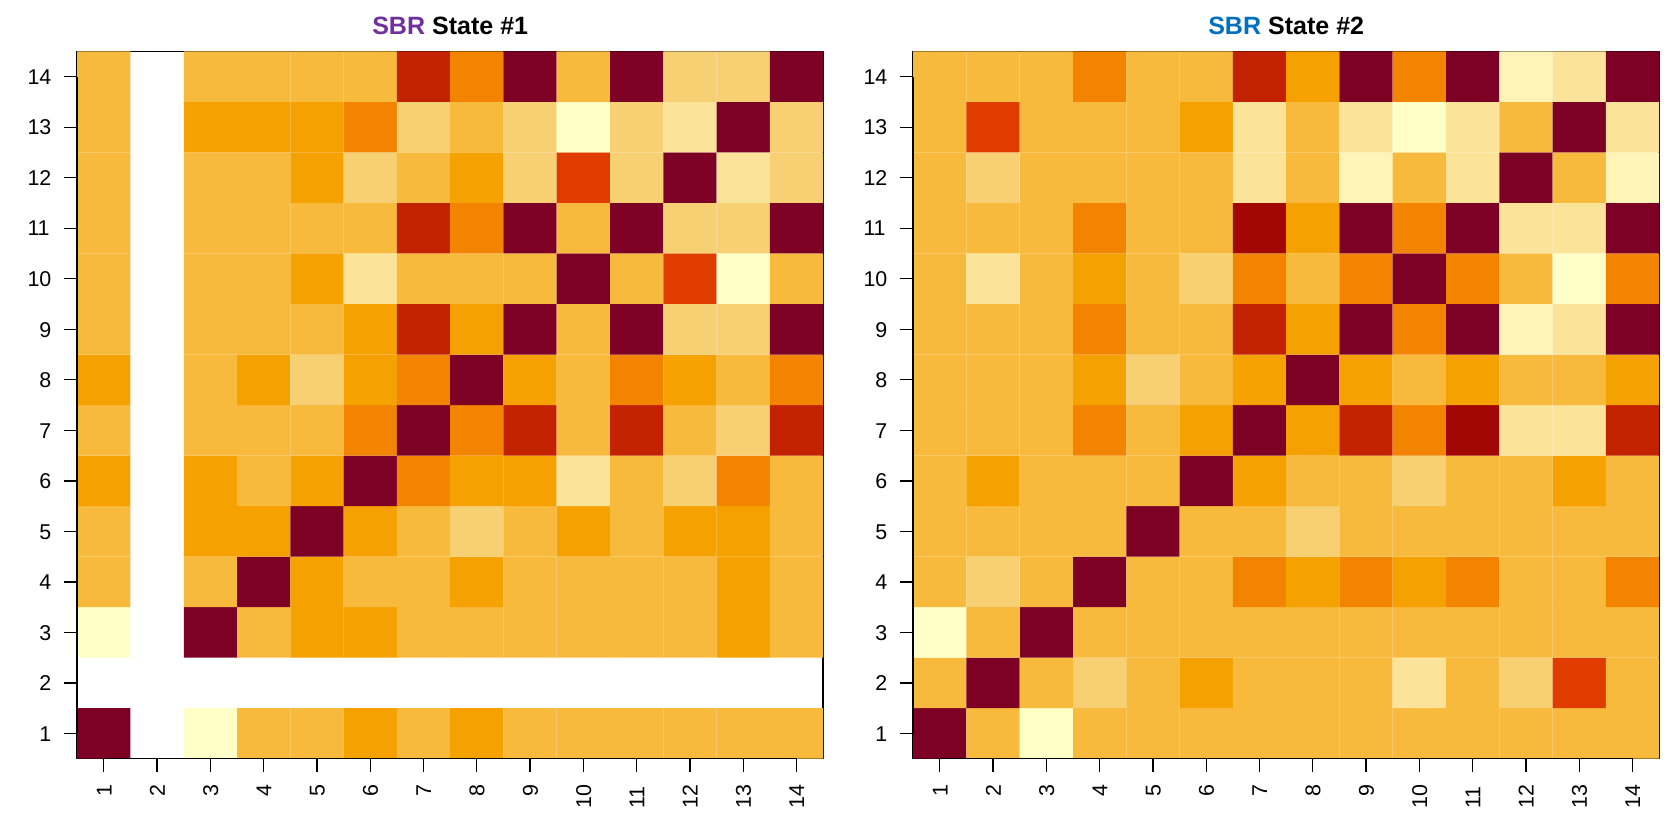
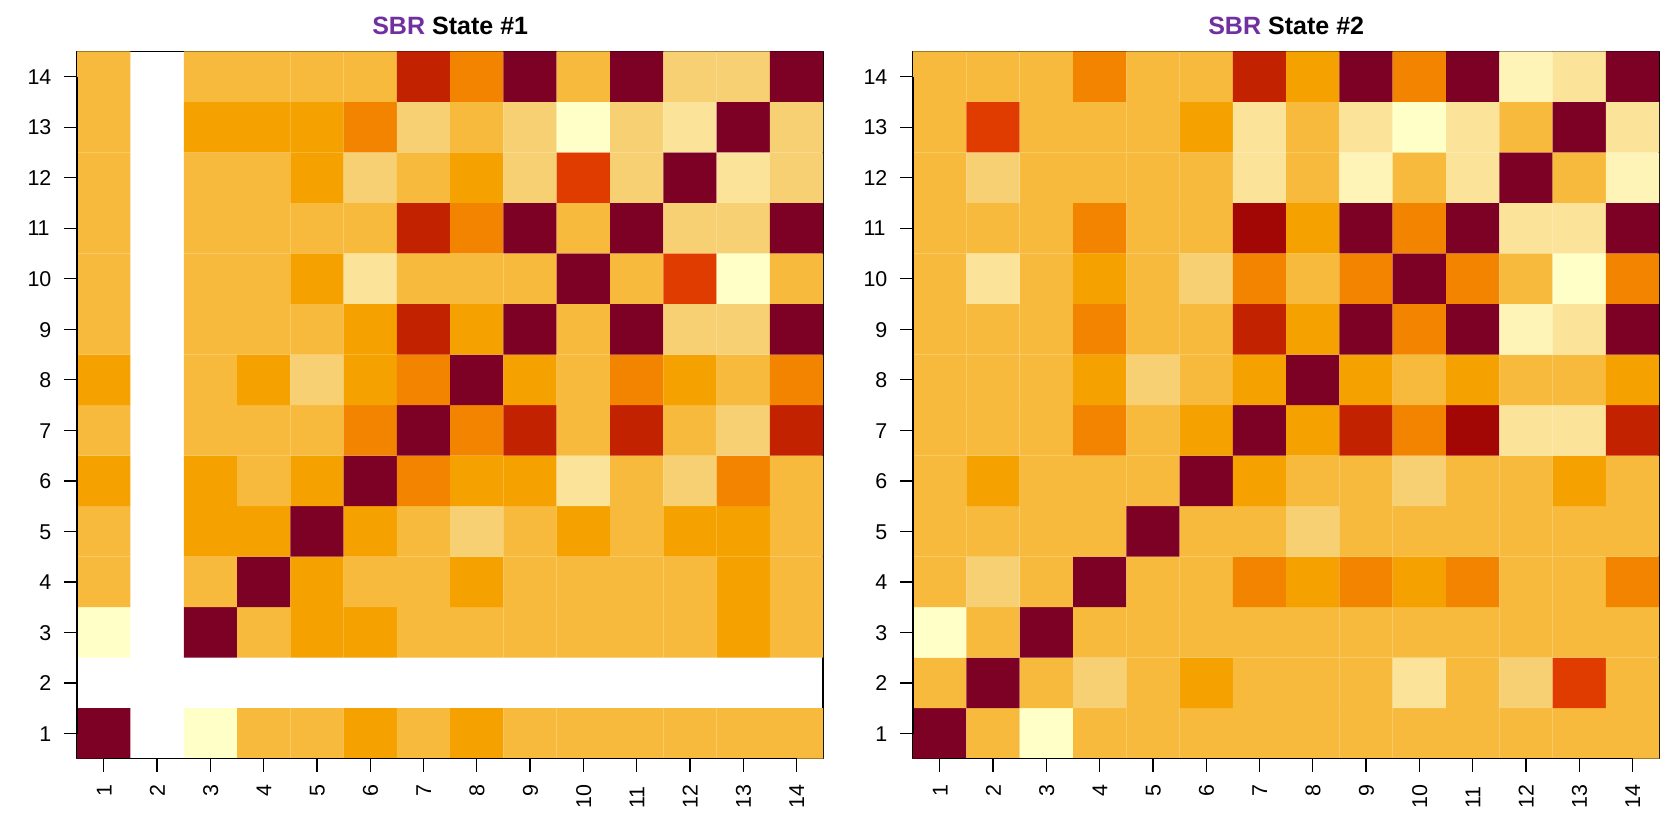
SBR colour: blue -> purple (1235, 26)
